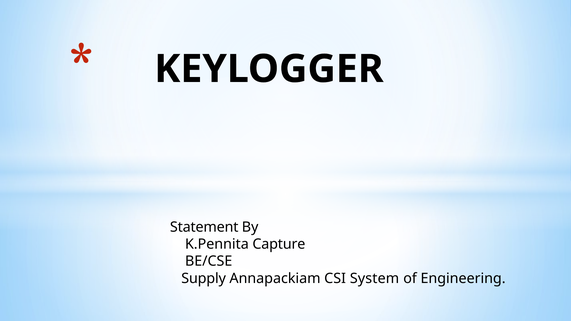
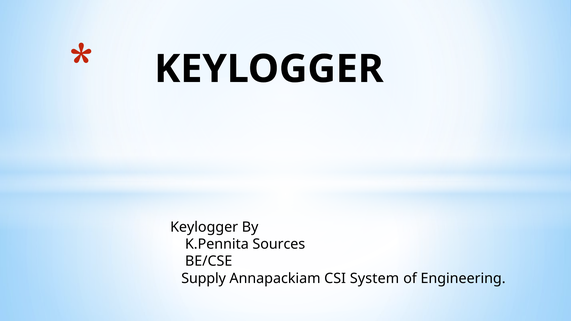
Statement: Statement -> Keylogger (204, 227)
Capture: Capture -> Sources (279, 244)
